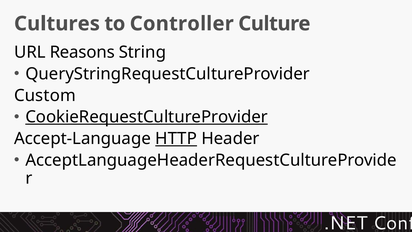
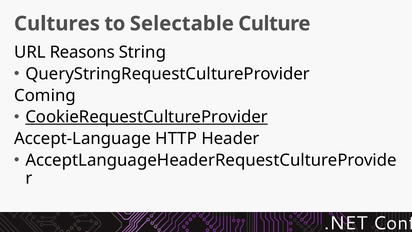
Controller: Controller -> Selectable (182, 24)
Custom: Custom -> Coming (45, 95)
HTTP underline: present -> none (176, 138)
